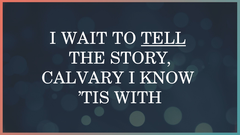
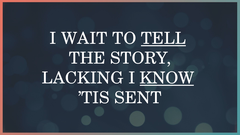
CALVARY: CALVARY -> LACKING (83, 78)
KNOW underline: none -> present (167, 78)
WITH: WITH -> SENT (138, 98)
